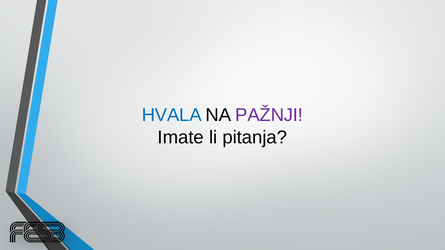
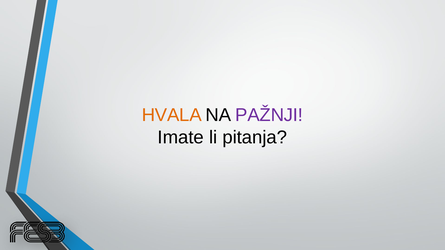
HVALA colour: blue -> orange (172, 115)
